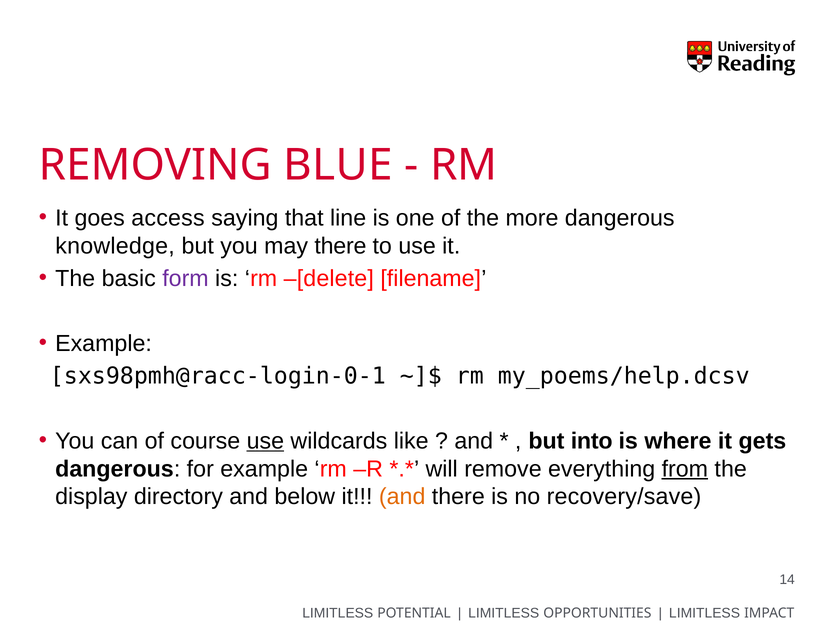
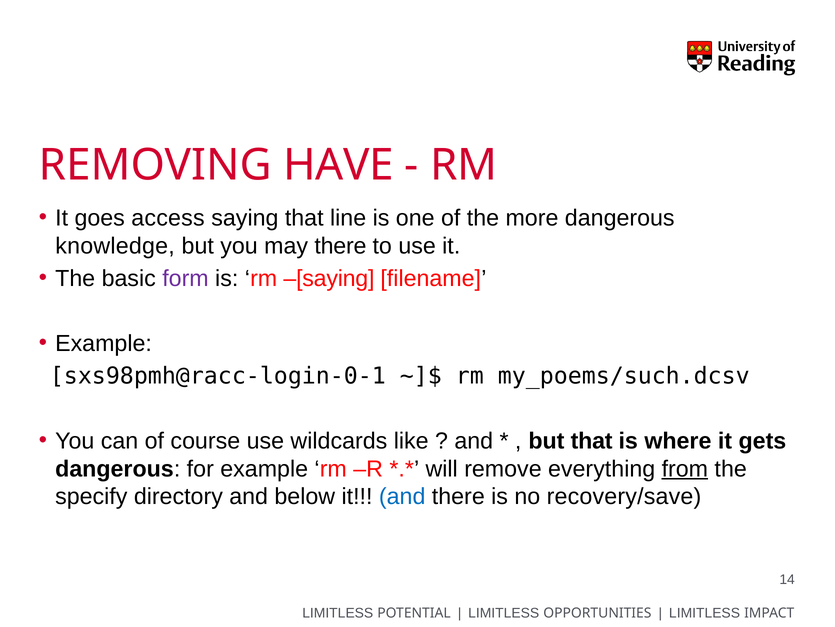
BLUE: BLUE -> HAVE (338, 165)
–[delete: –[delete -> –[saying (329, 278)
my_poems/help.dcsv: my_poems/help.dcsv -> my_poems/such.dcsv (624, 375)
use underline: present -> none (265, 440)
but into: into -> that (592, 440)
display: display -> specify (91, 496)
and colour: orange -> blue (402, 496)
